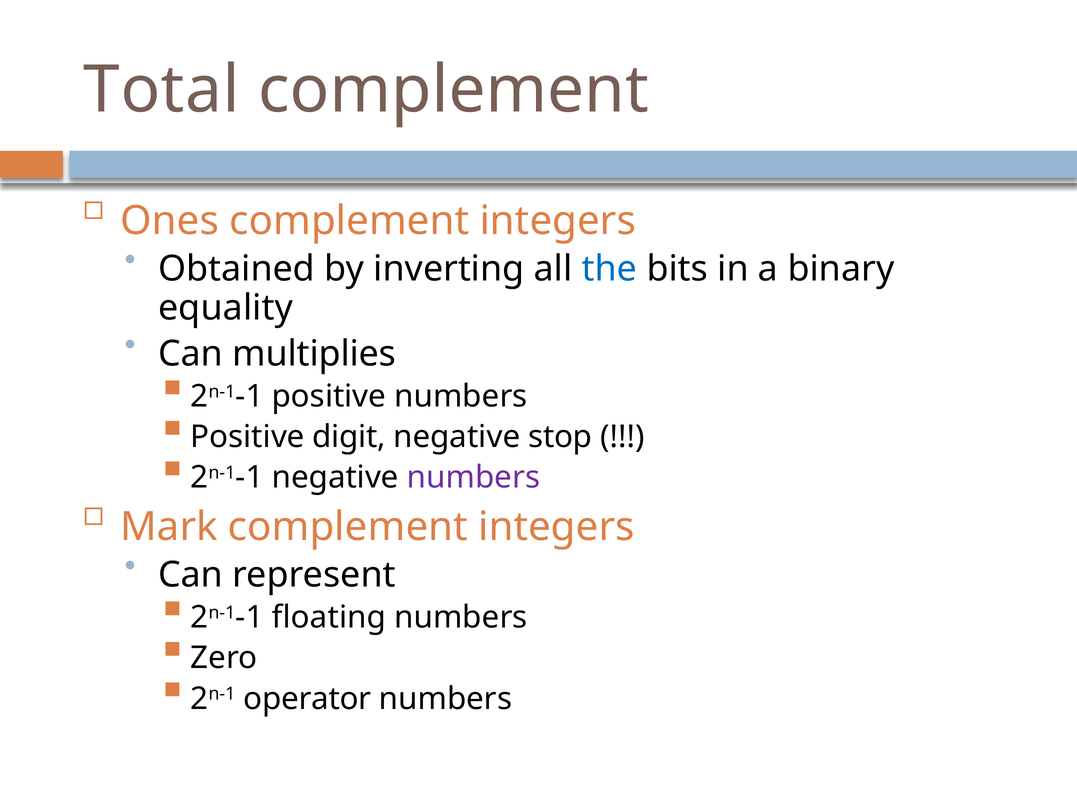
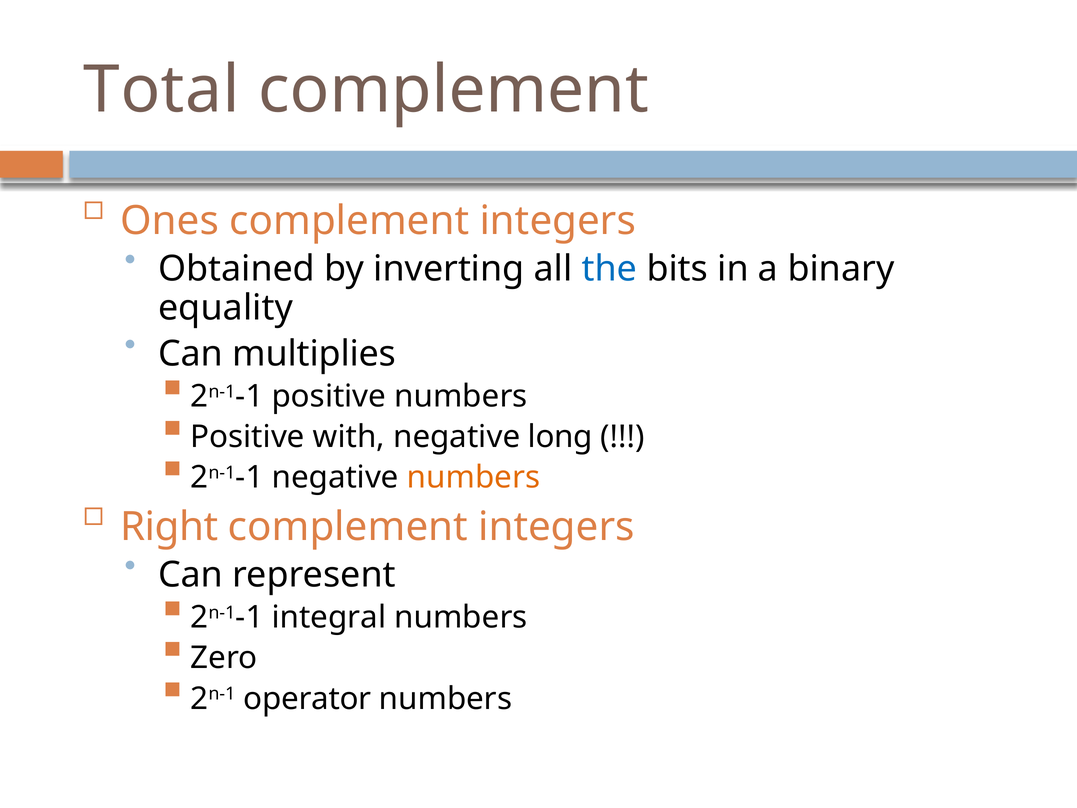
digit: digit -> with (349, 437)
stop: stop -> long (560, 437)
numbers colour: purple -> orange (474, 477)
Mark: Mark -> Right (169, 527)
floating: floating -> integral (329, 617)
